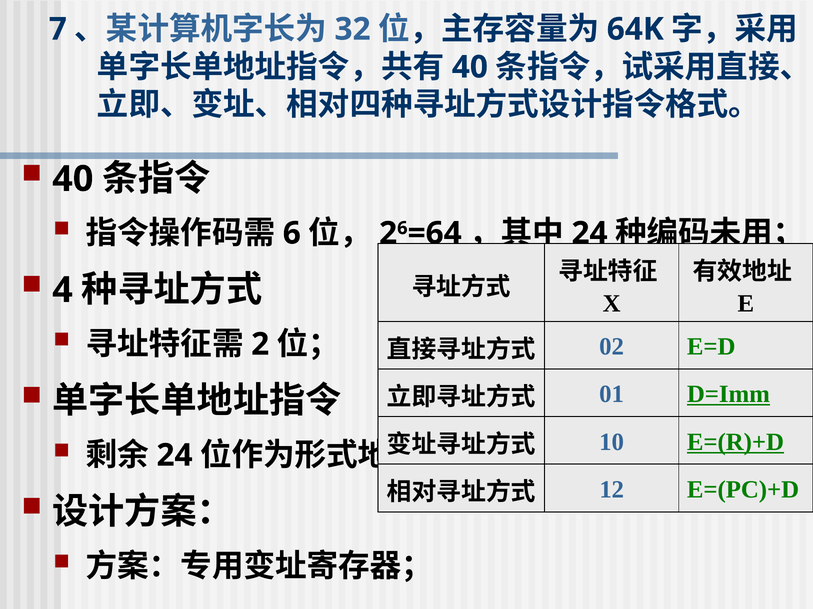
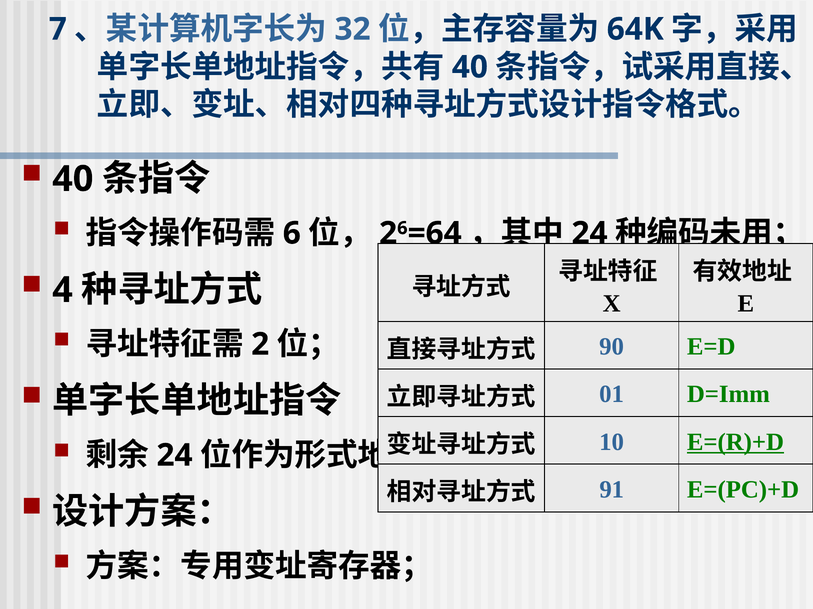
02: 02 -> 90 (612, 347)
D=Imm underline: present -> none (728, 395)
12: 12 -> 91 (612, 490)
